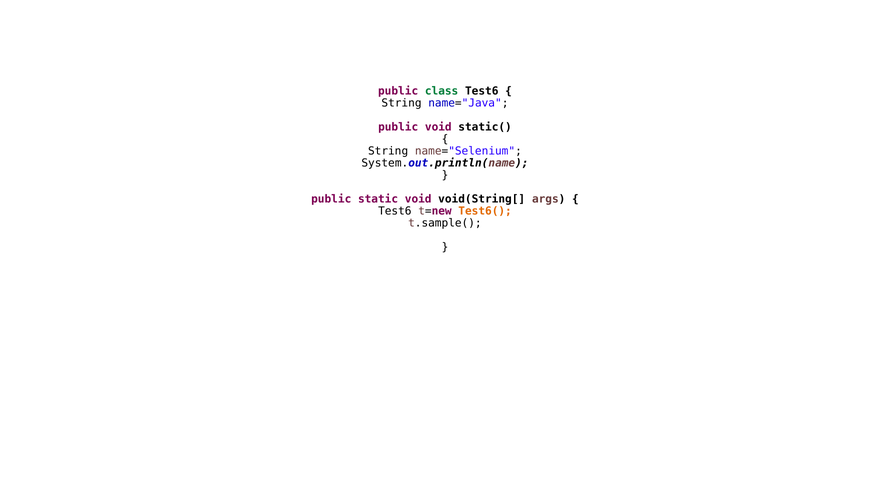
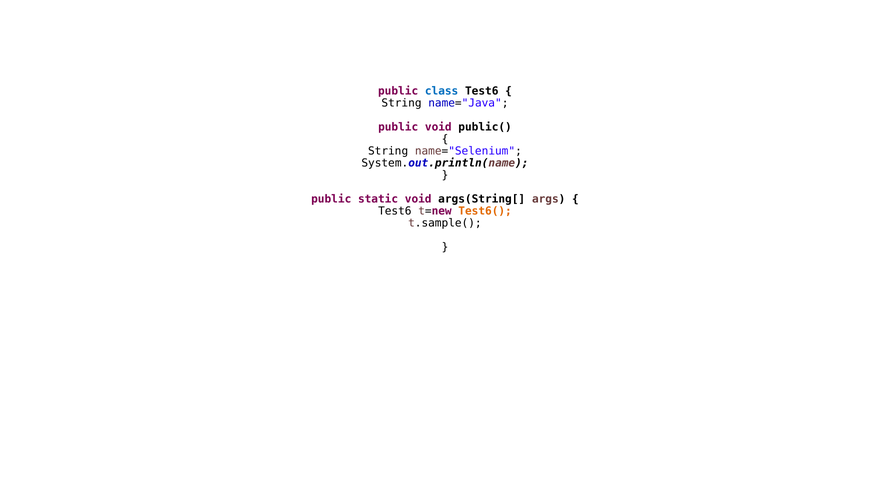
class colour: green -> blue (442, 91)
static(: static( -> public( (485, 127)
void(String[: void(String[ -> args(String[ (482, 199)
